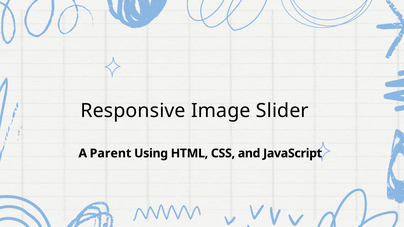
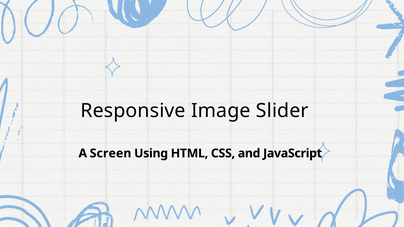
Parent: Parent -> Screen (111, 153)
